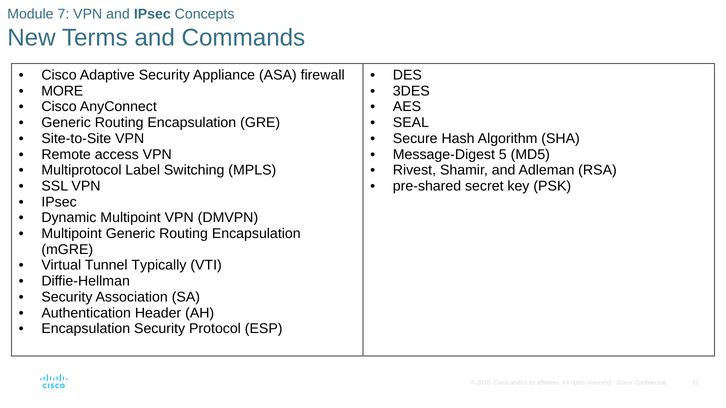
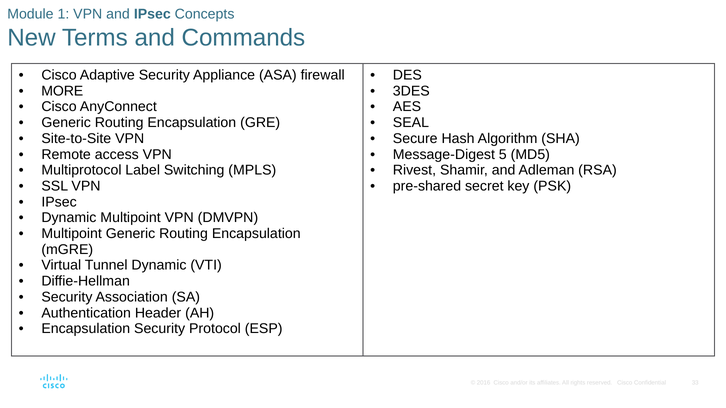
7: 7 -> 1 (63, 14)
Tunnel Typically: Typically -> Dynamic (159, 266)
